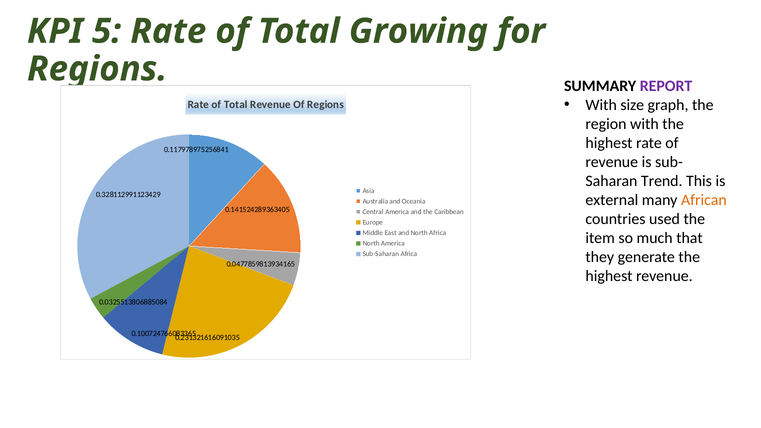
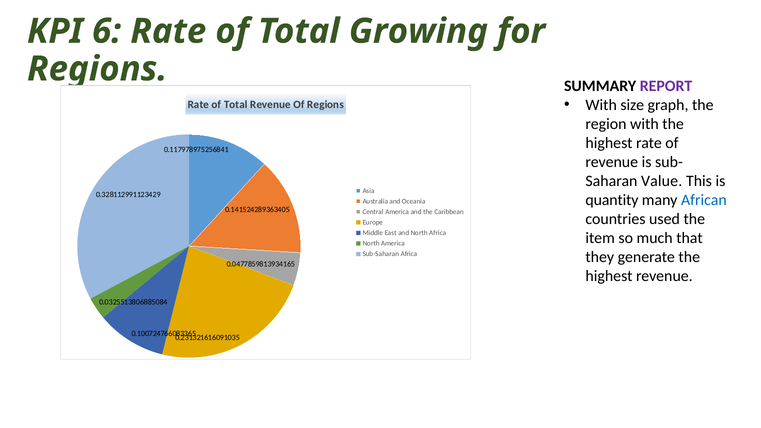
5: 5 -> 6 (107, 31)
Trend: Trend -> Value (662, 181)
external: external -> quantity (612, 200)
African colour: orange -> blue (704, 200)
